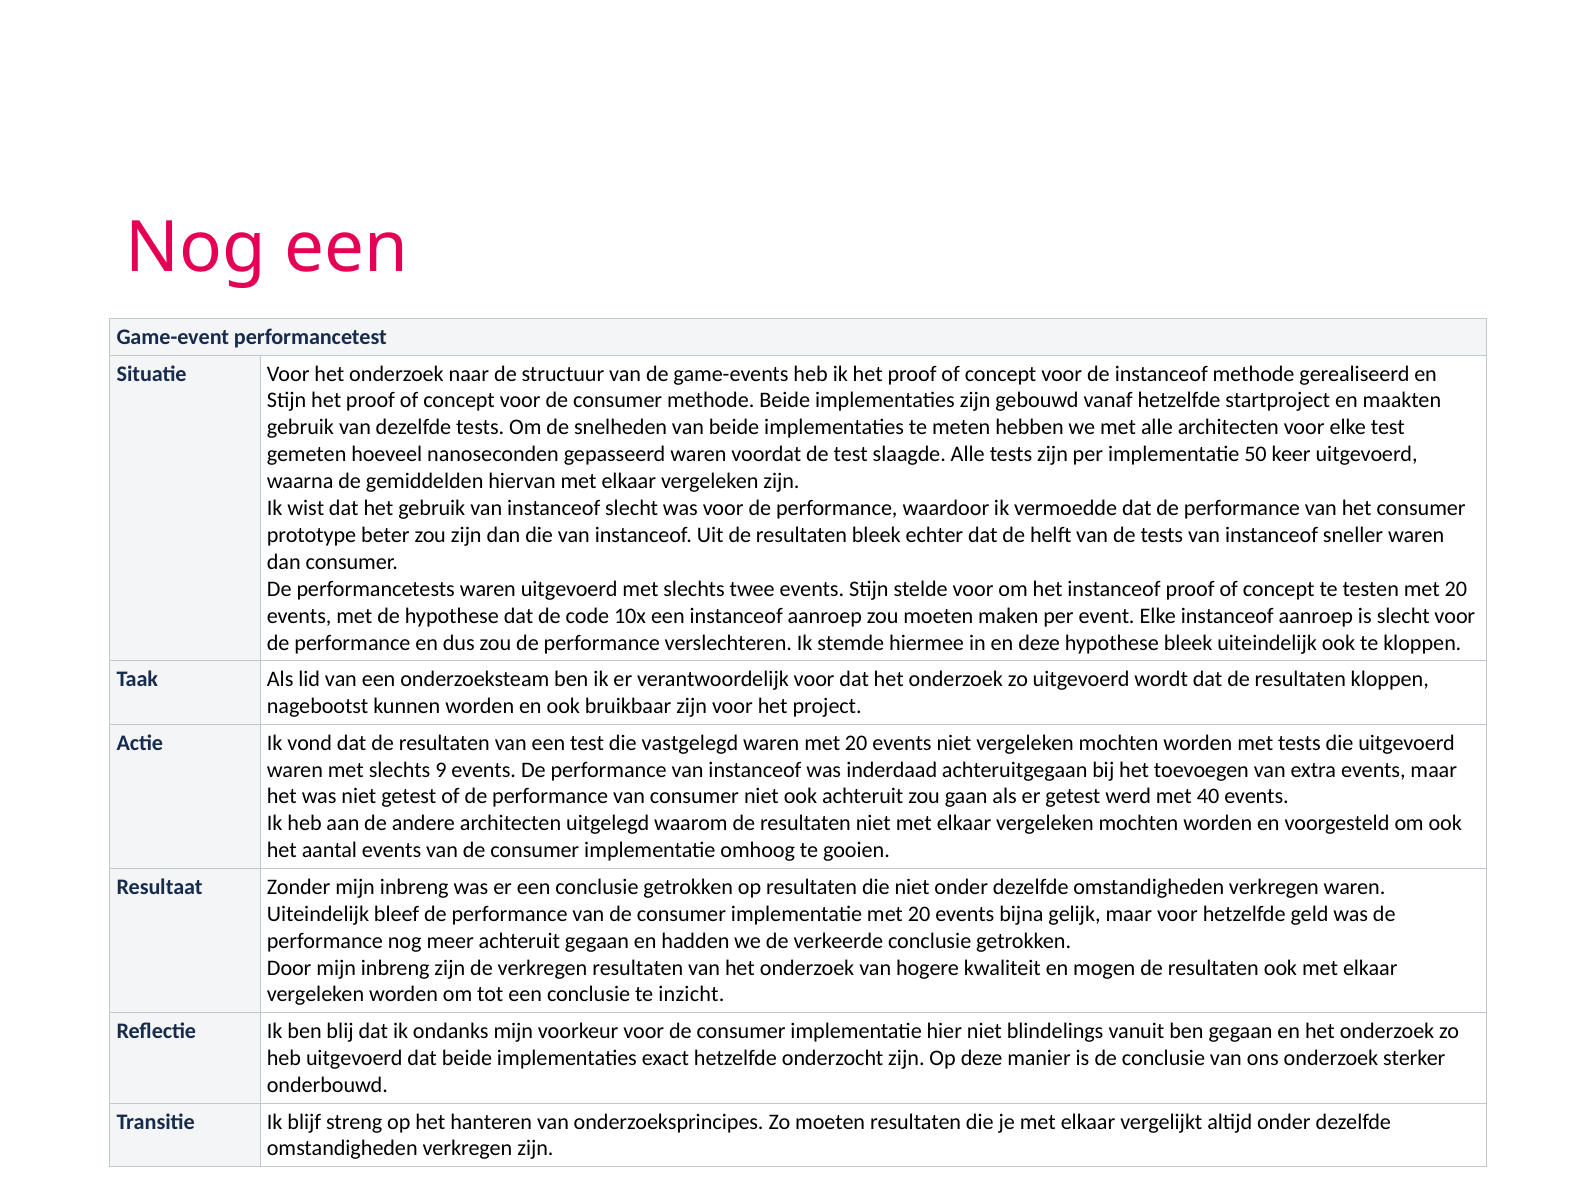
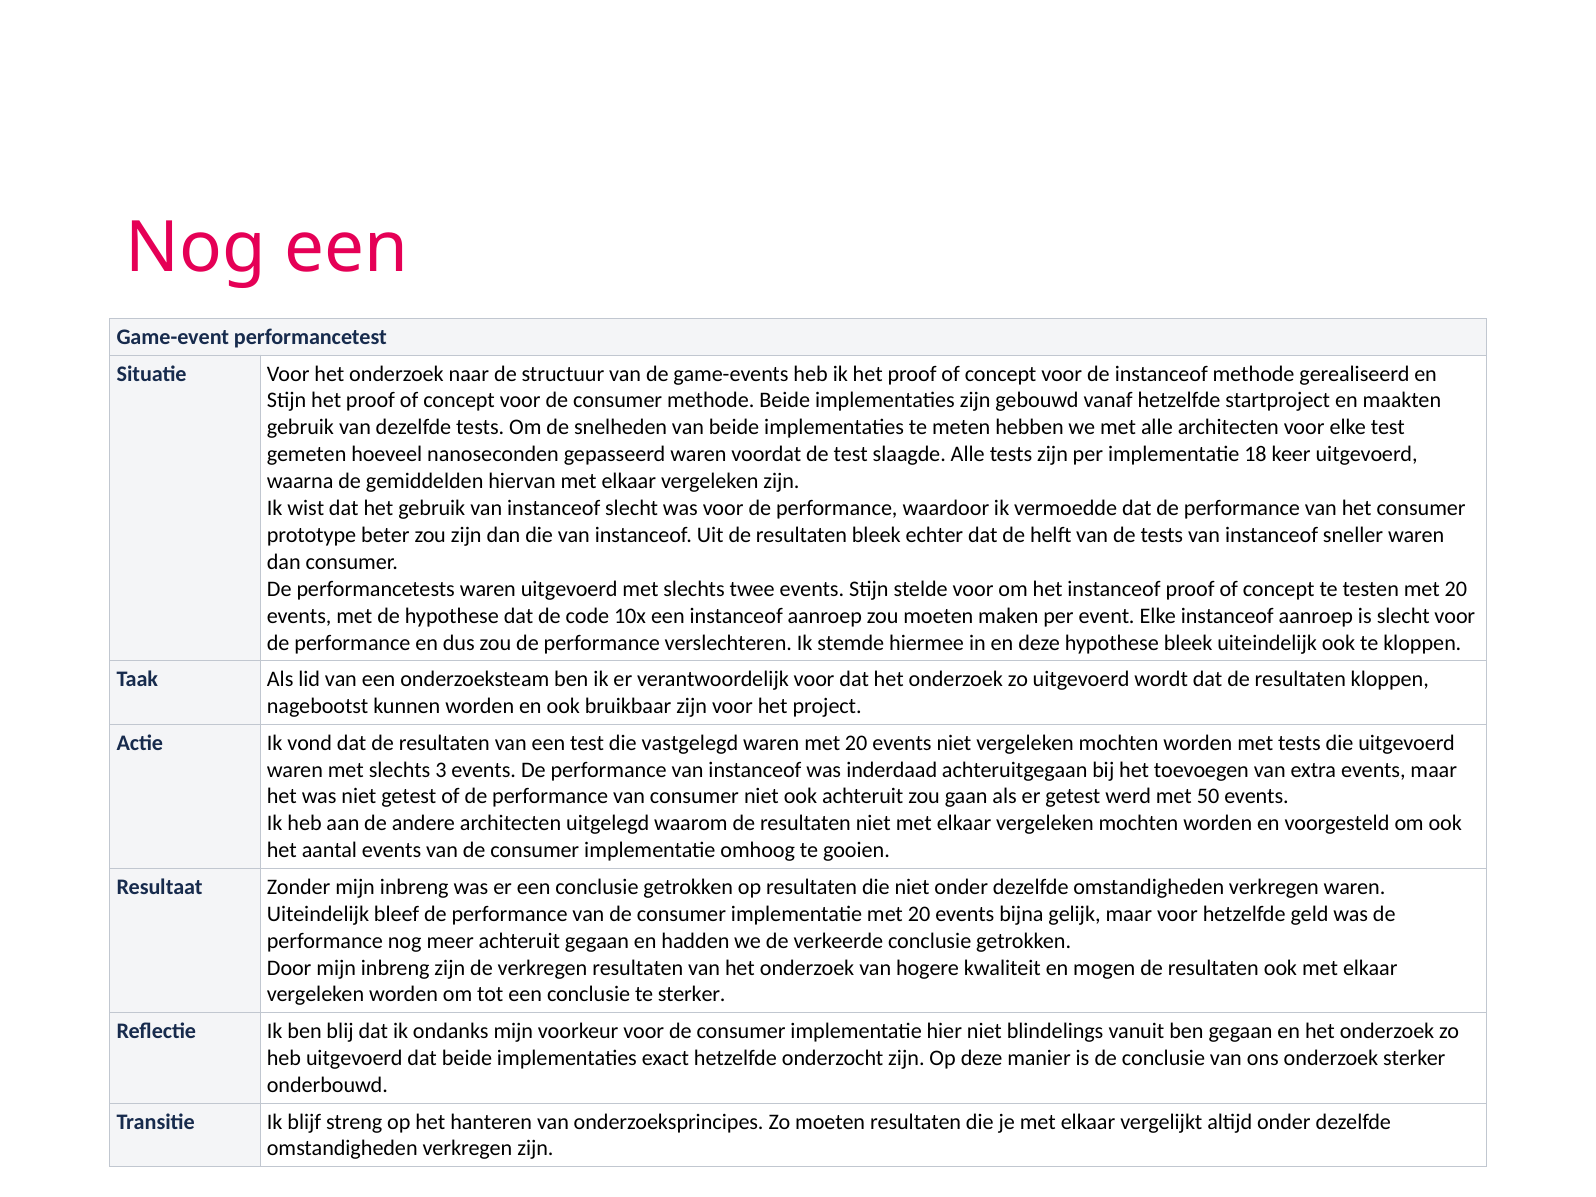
50: 50 -> 18 (1255, 454)
9: 9 -> 3 (441, 770)
40: 40 -> 50 (1208, 797)
te inzicht: inzicht -> sterker (692, 995)
